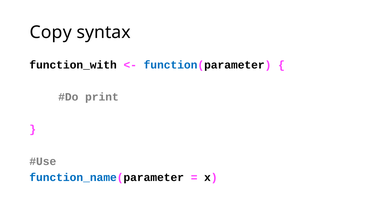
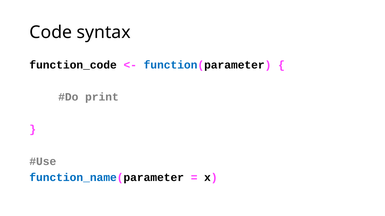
Copy: Copy -> Code (51, 32)
function_with: function_with -> function_code (73, 65)
